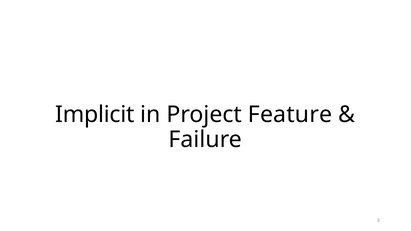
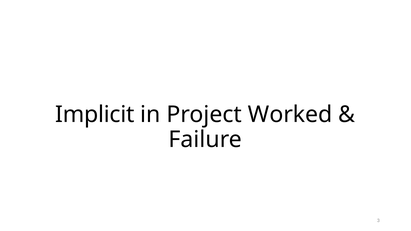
Feature: Feature -> Worked (290, 115)
